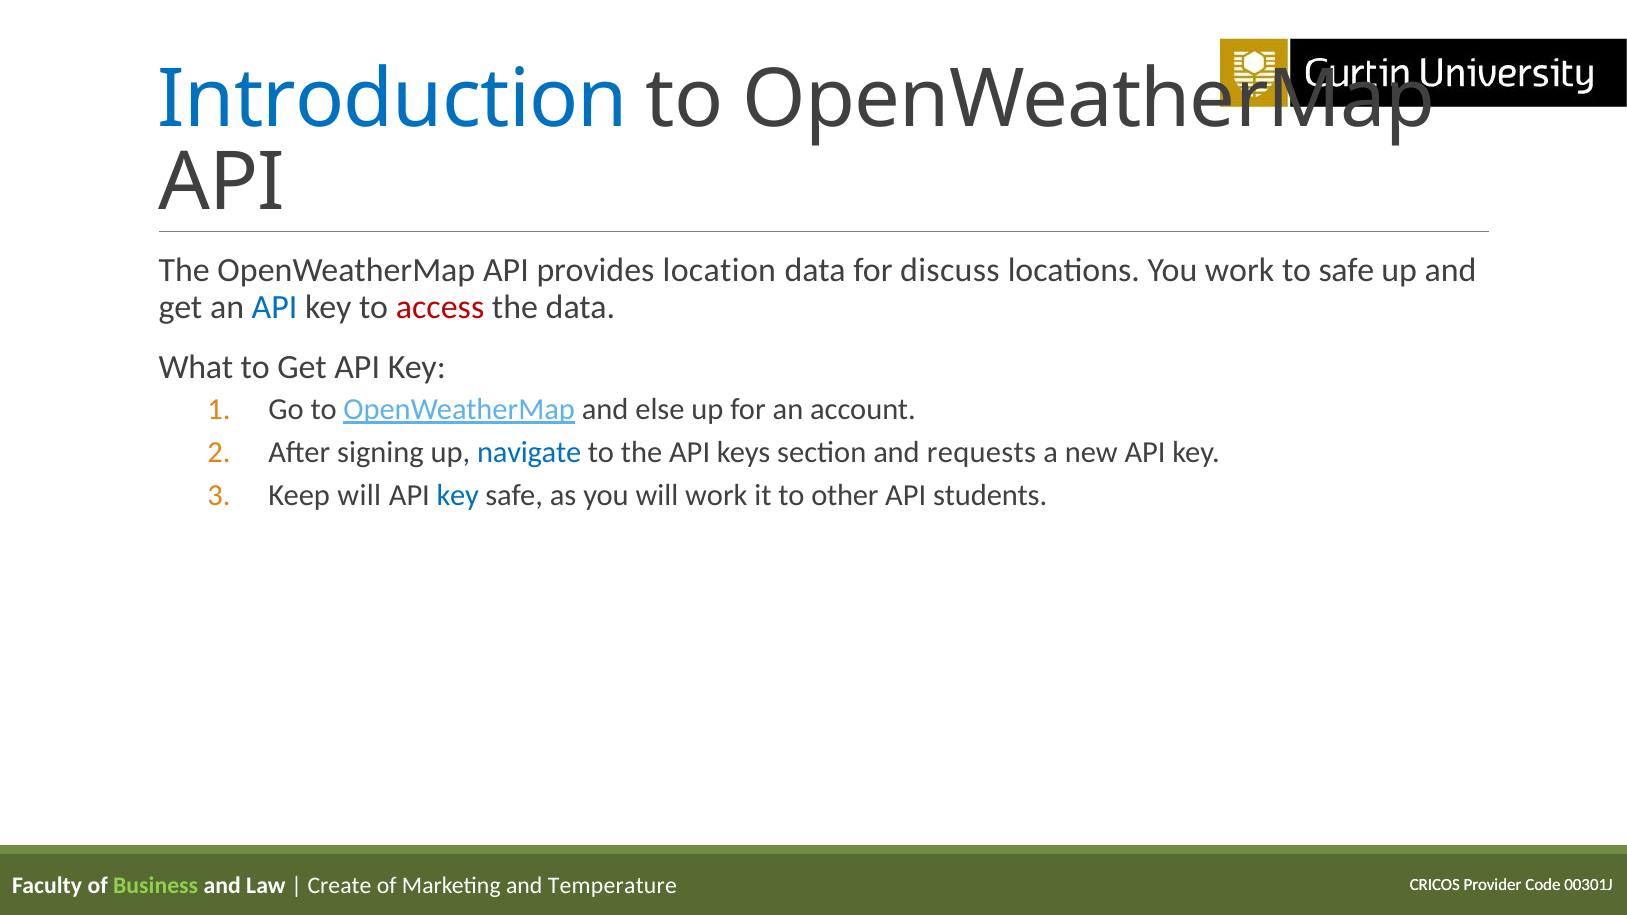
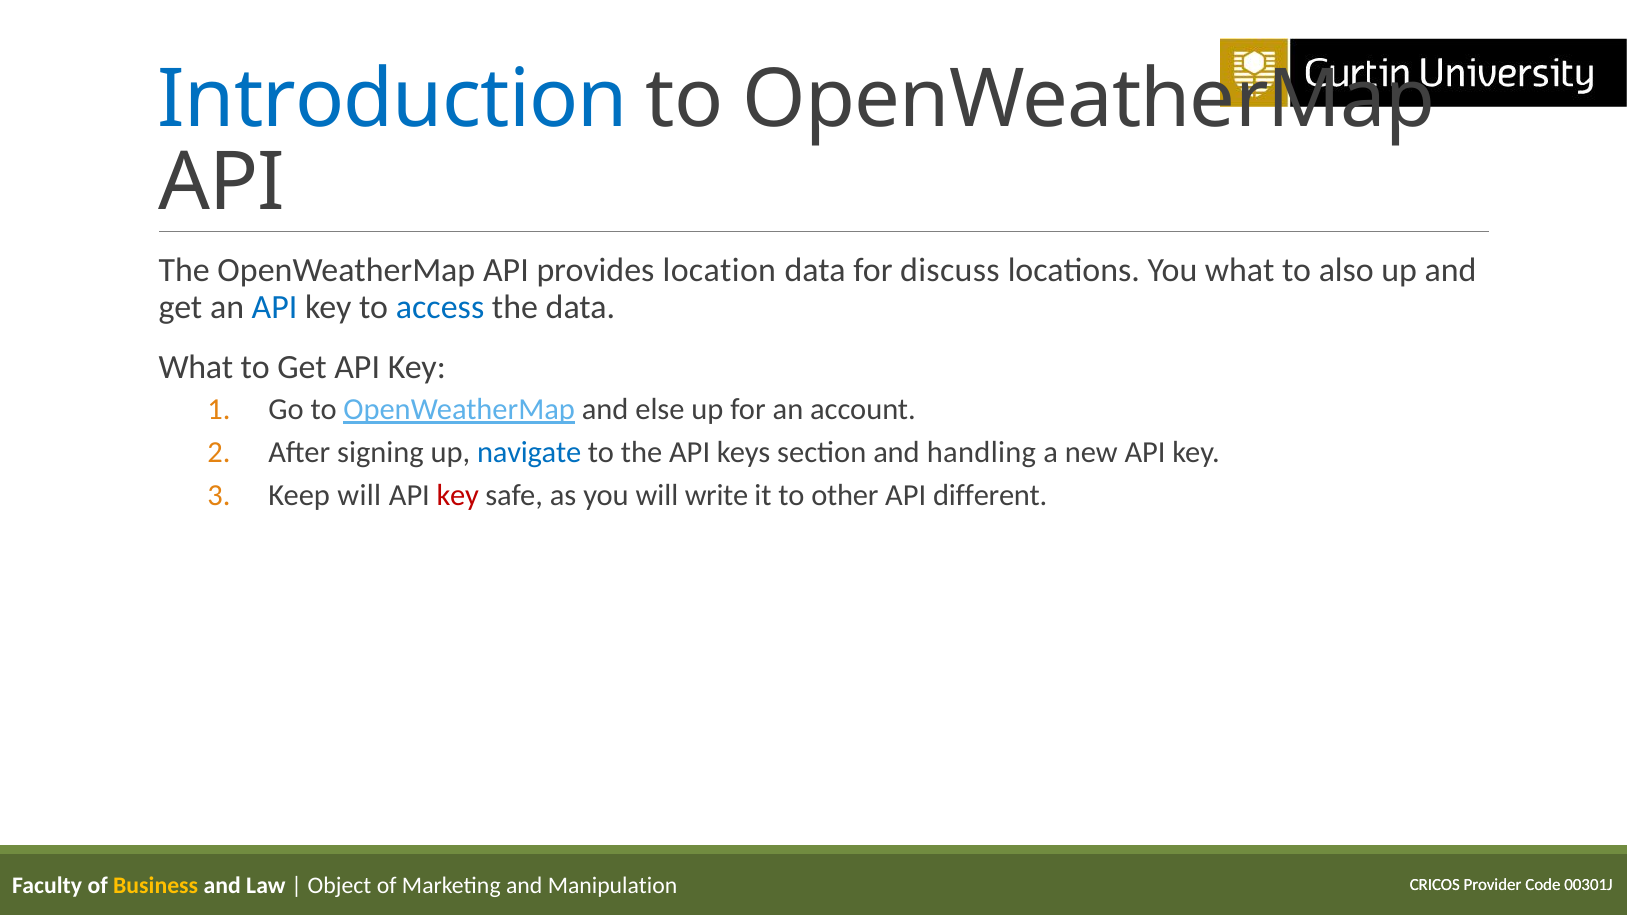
You work: work -> what (1240, 271)
to safe: safe -> also (1346, 271)
access colour: red -> blue (440, 307)
requests: requests -> handling (981, 453)
key colour: blue -> red (458, 496)
will work: work -> write (717, 496)
students: students -> different (990, 496)
Business colour: light green -> yellow (156, 886)
Create: Create -> Object (339, 886)
Temperature: Temperature -> Manipulation (613, 886)
